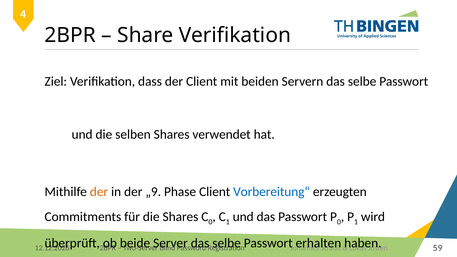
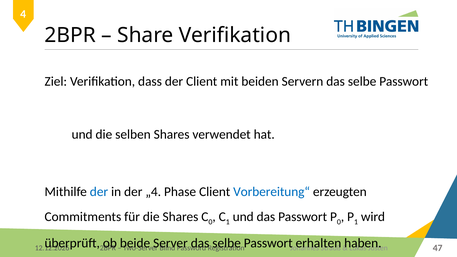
der colour: orange -> blue (99, 192)
„9: „9 -> „4 (153, 192)
59: 59 -> 47 (438, 248)
